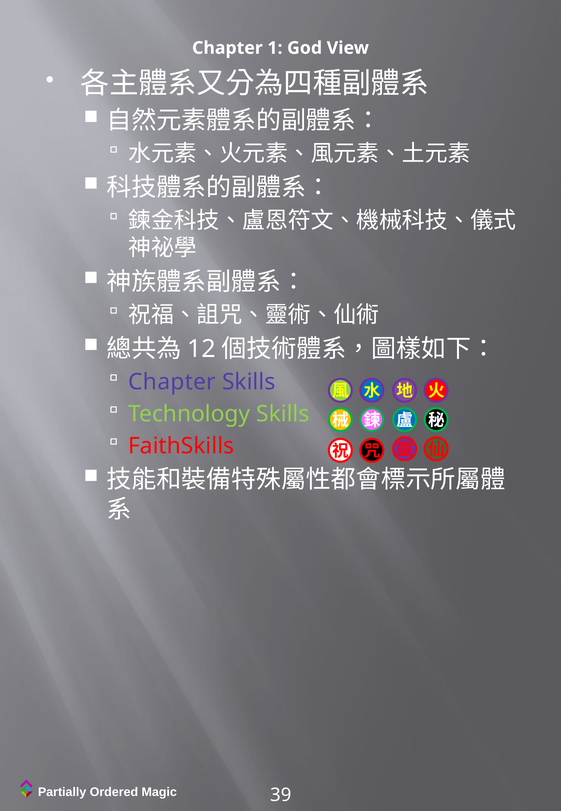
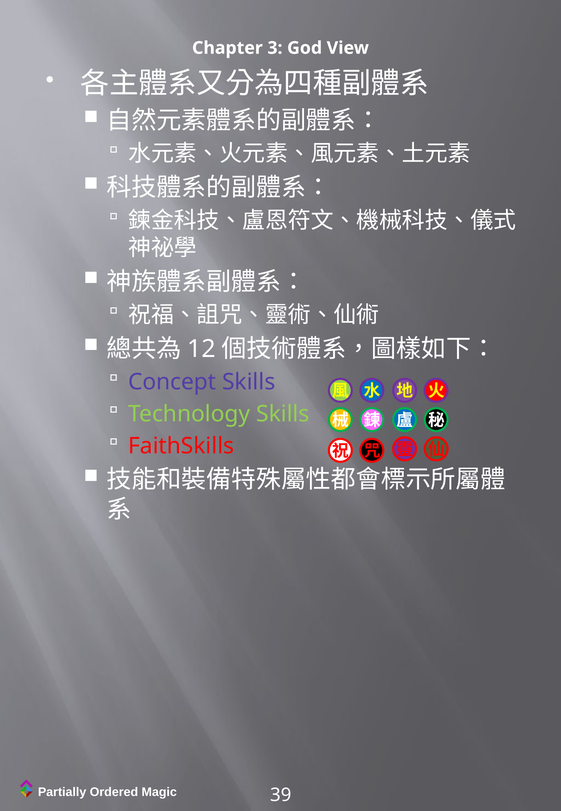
1: 1 -> 3 (275, 48)
Chapter: Chapter -> Concept (172, 382)
